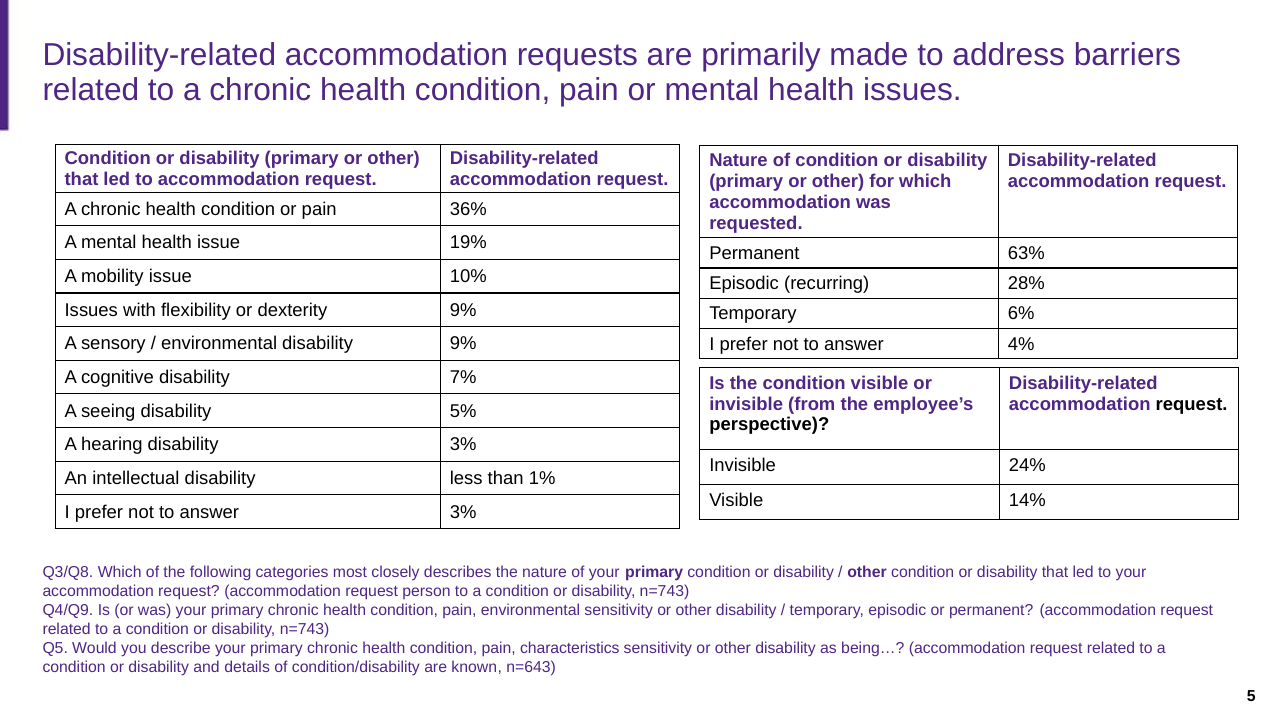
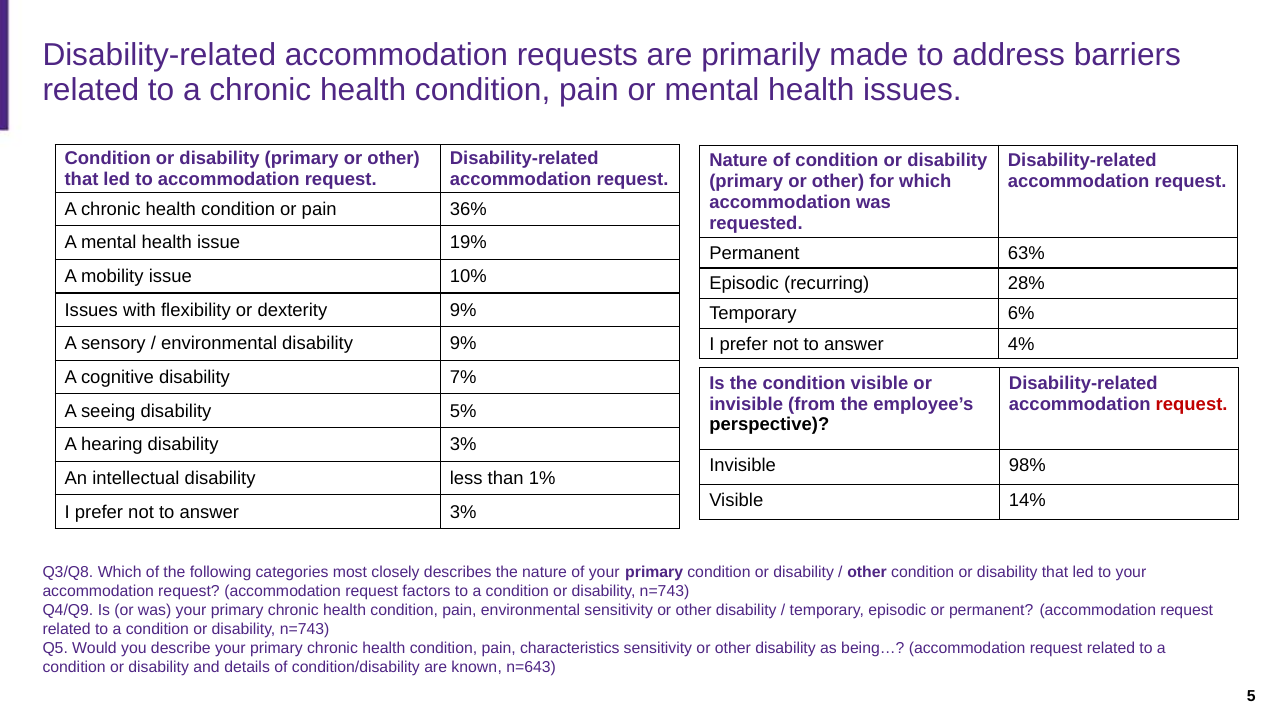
request colour: black -> red (1192, 404)
24%: 24% -> 98% (1027, 465)
person: person -> factors (426, 591)
